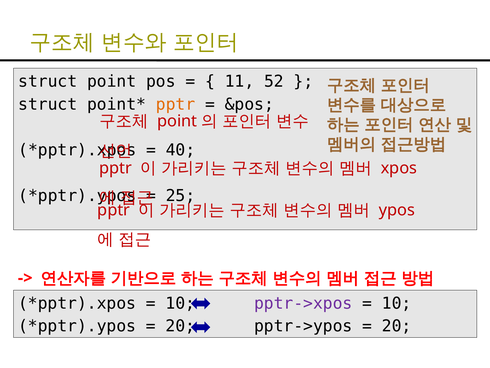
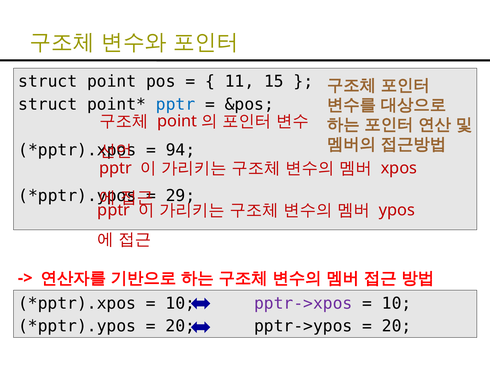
52: 52 -> 15 (274, 81)
pptr colour: orange -> blue (176, 104)
40: 40 -> 94 (181, 150)
25: 25 -> 29 (181, 196)
